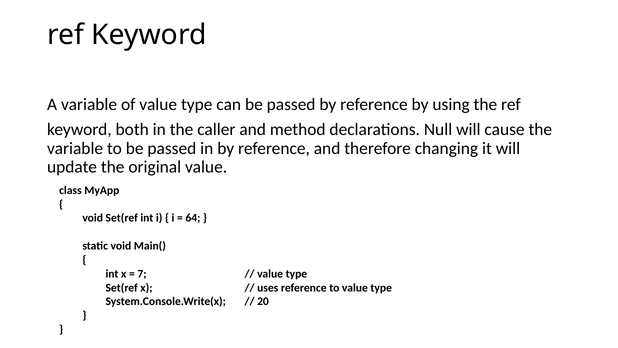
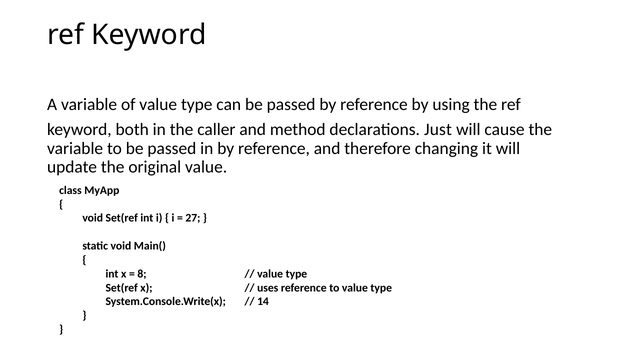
Null: Null -> Just (438, 129)
64: 64 -> 27 (193, 218)
7: 7 -> 8 (142, 273)
20: 20 -> 14 (263, 301)
